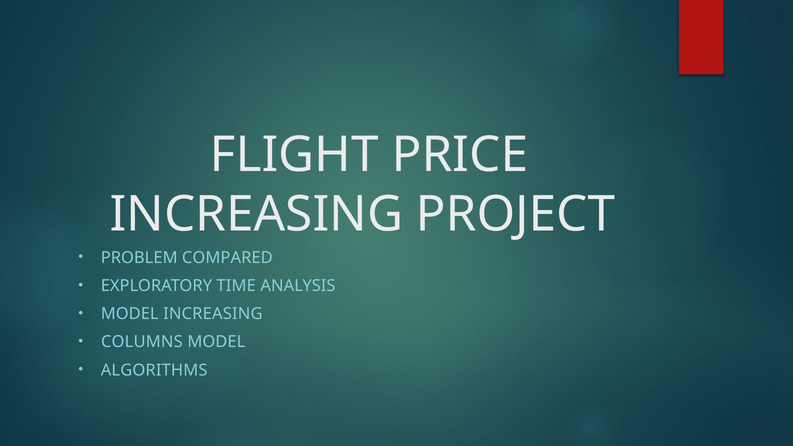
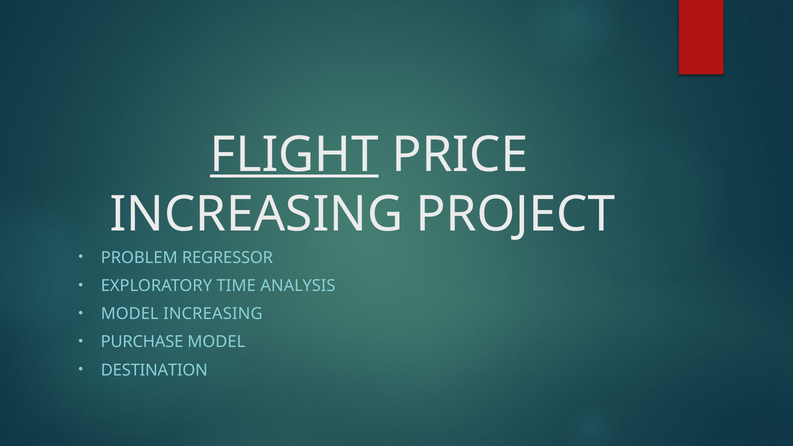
FLIGHT underline: none -> present (294, 155)
COMPARED: COMPARED -> REGRESSOR (227, 258)
COLUMNS: COLUMNS -> PURCHASE (142, 342)
ALGORITHMS: ALGORITHMS -> DESTINATION (154, 370)
